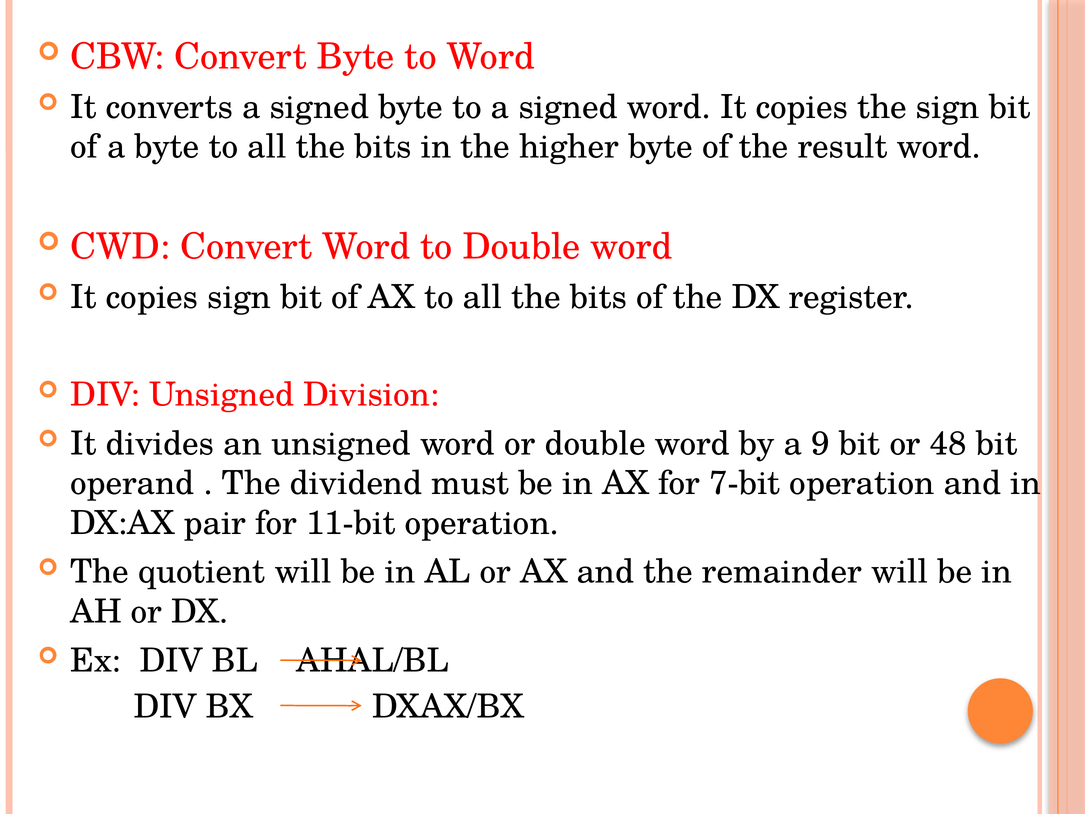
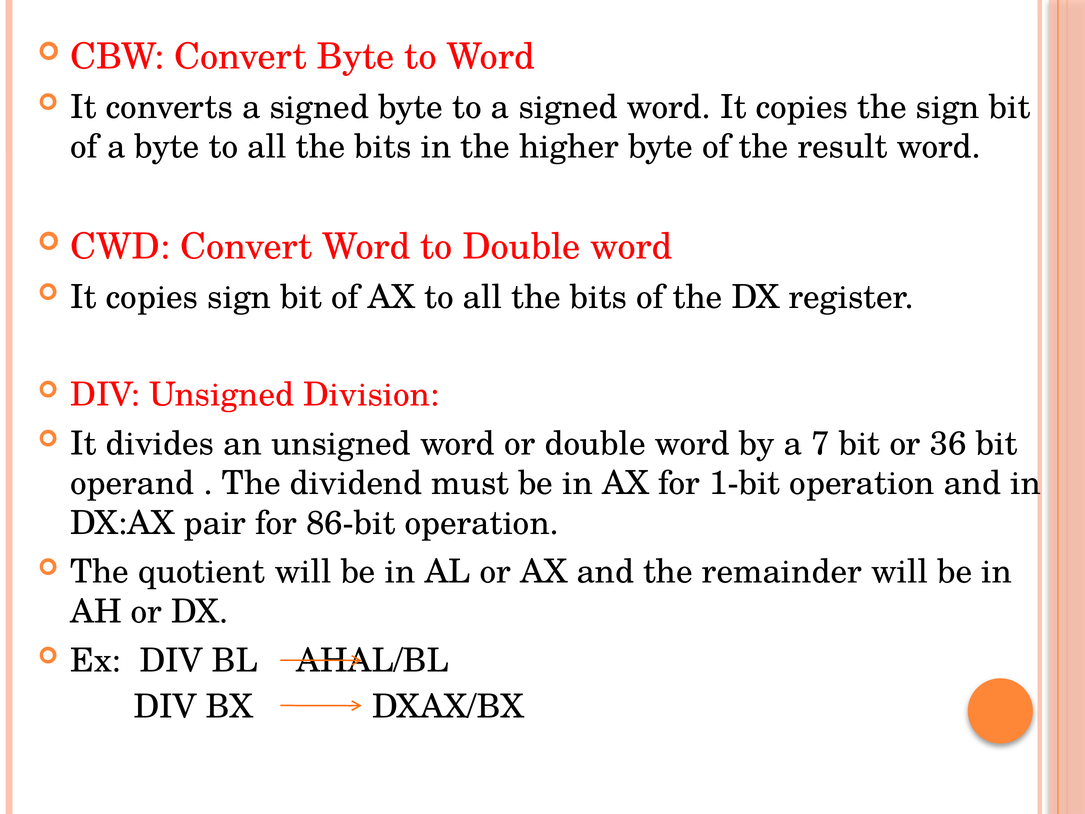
9: 9 -> 7 (820, 443)
48: 48 -> 36 (948, 443)
7-bit: 7-bit -> 1-bit (745, 483)
11-bit: 11-bit -> 86-bit (351, 523)
